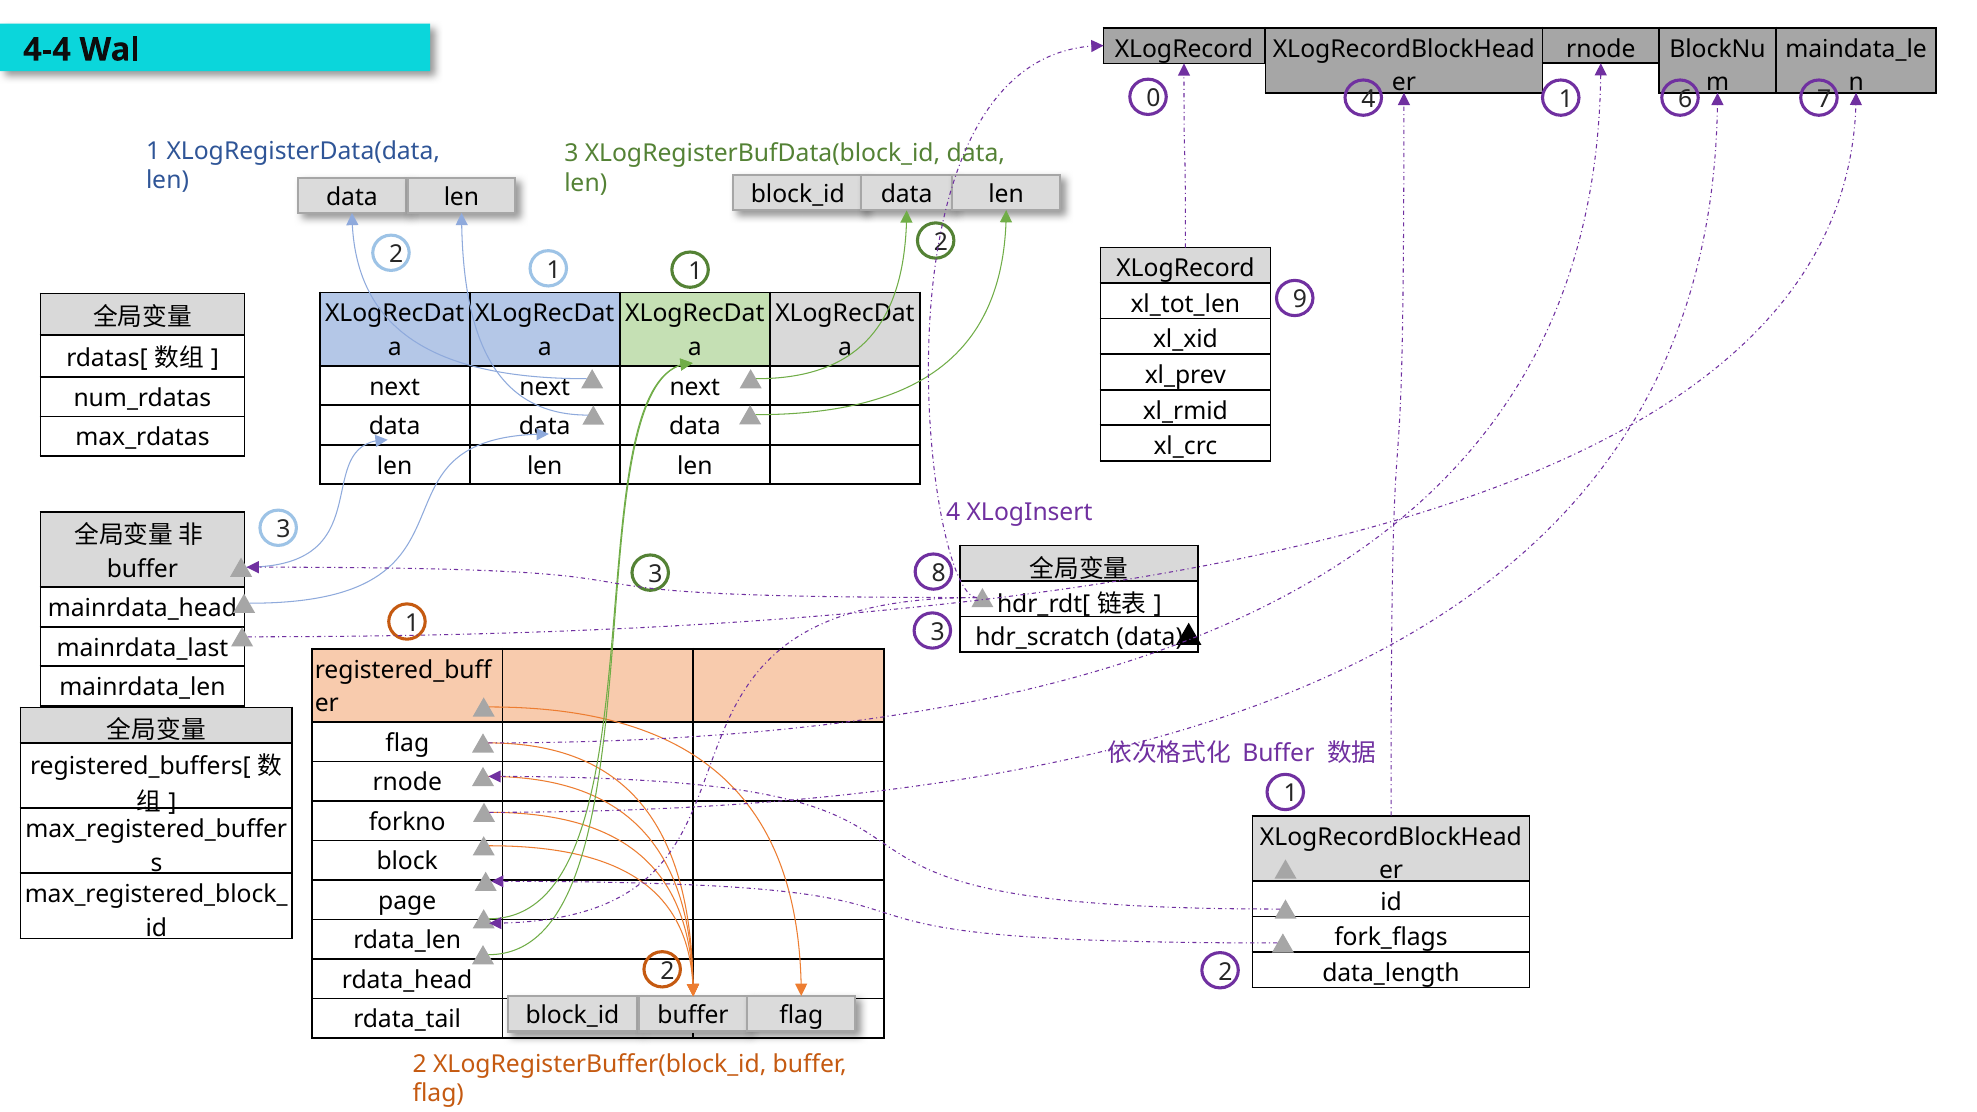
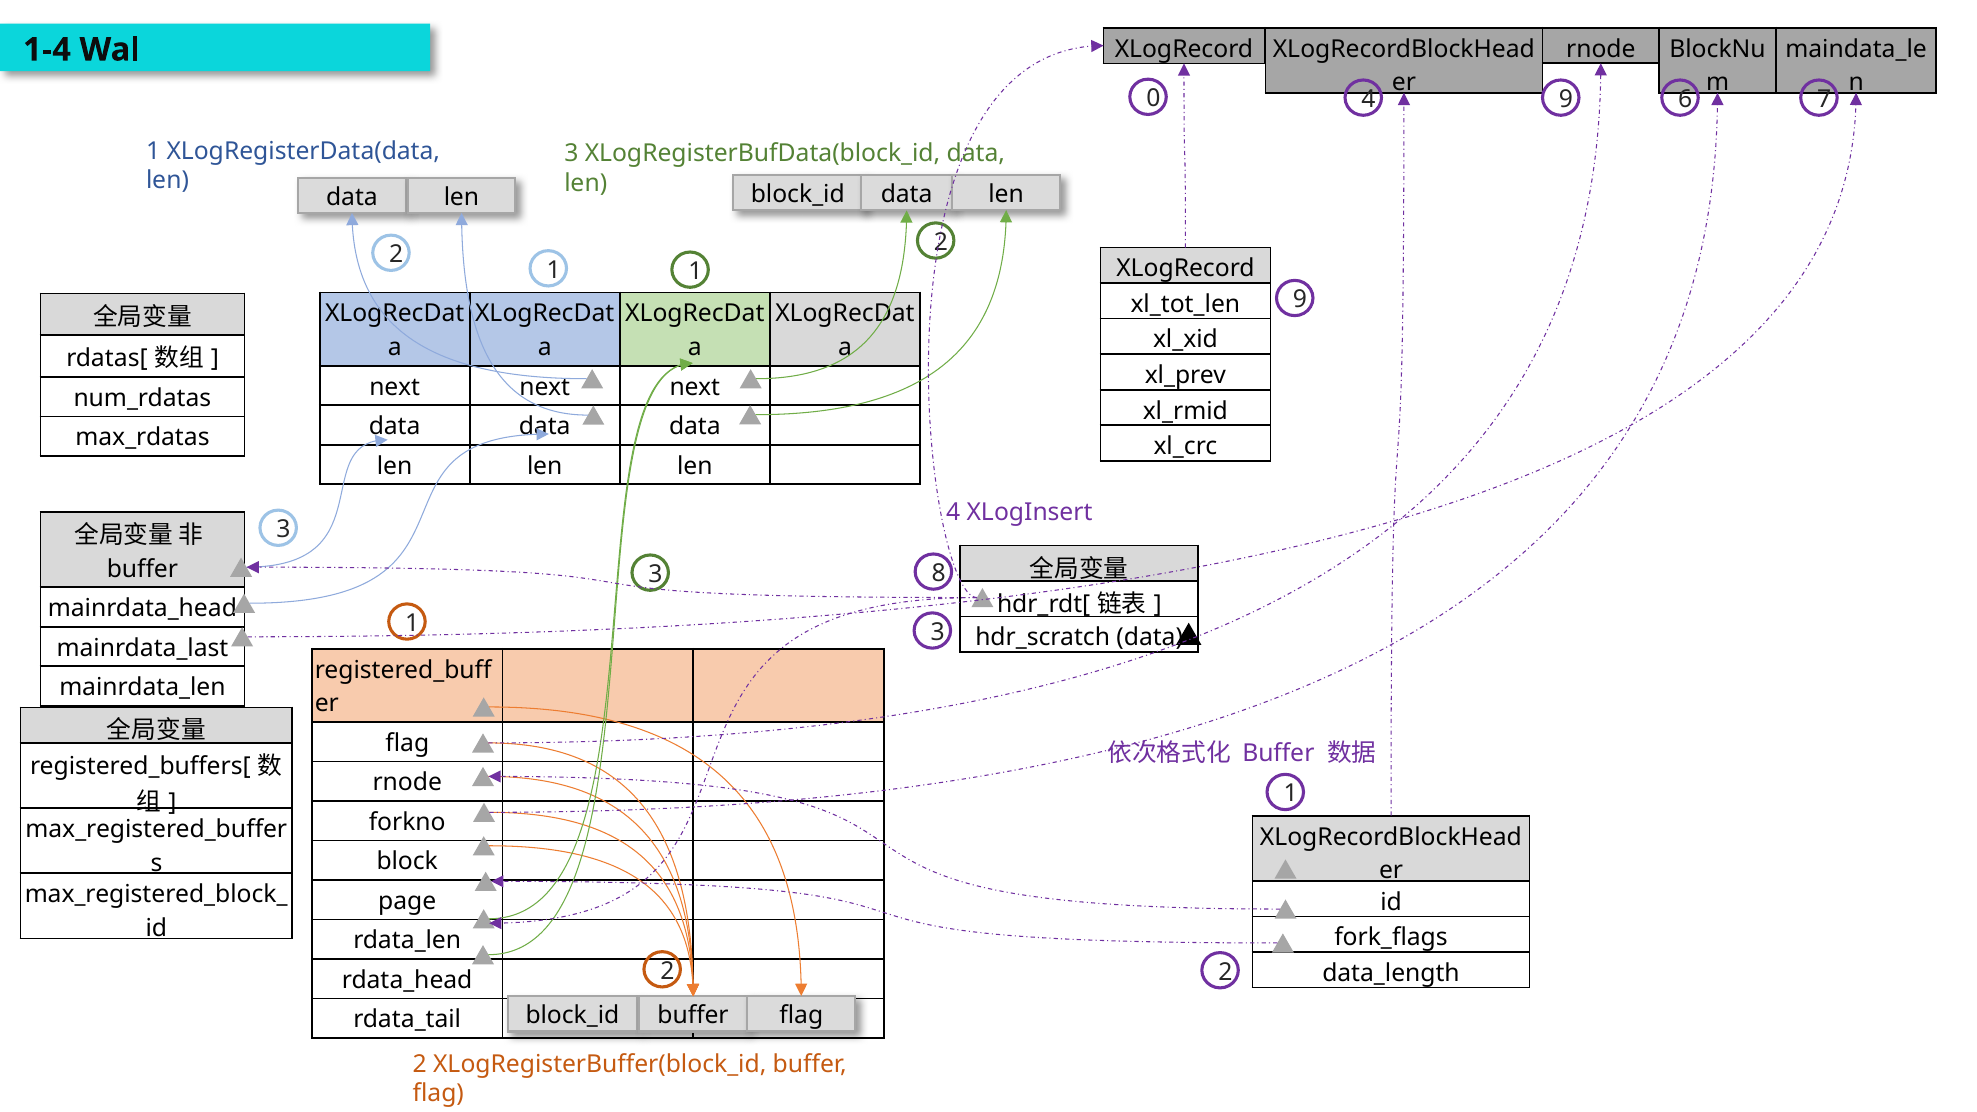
4-4: 4-4 -> 1-4 (47, 50)
4 1: 1 -> 9 (1566, 99)
